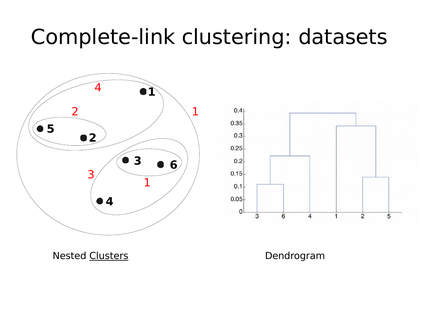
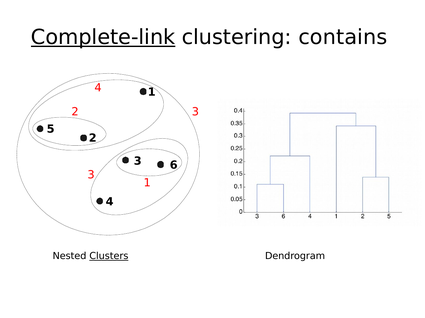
Complete-link underline: none -> present (103, 37)
datasets: datasets -> contains (343, 37)
1: 1 -> 3 (195, 112)
